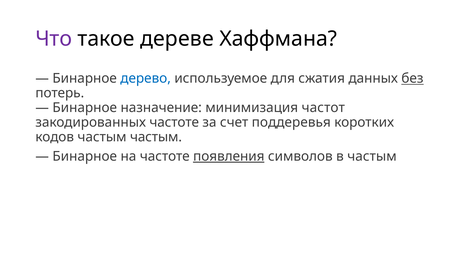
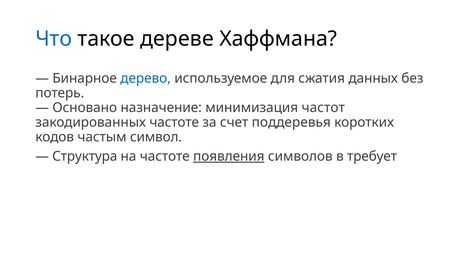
Что colour: purple -> blue (54, 39)
без underline: present -> none (412, 78)
Бинарное: Бинарное -> Основано (85, 108)
частым частым: частым -> символ (156, 137)
Бинарное: Бинарное -> Структура (85, 156)
в частым: частым -> требует (372, 156)
